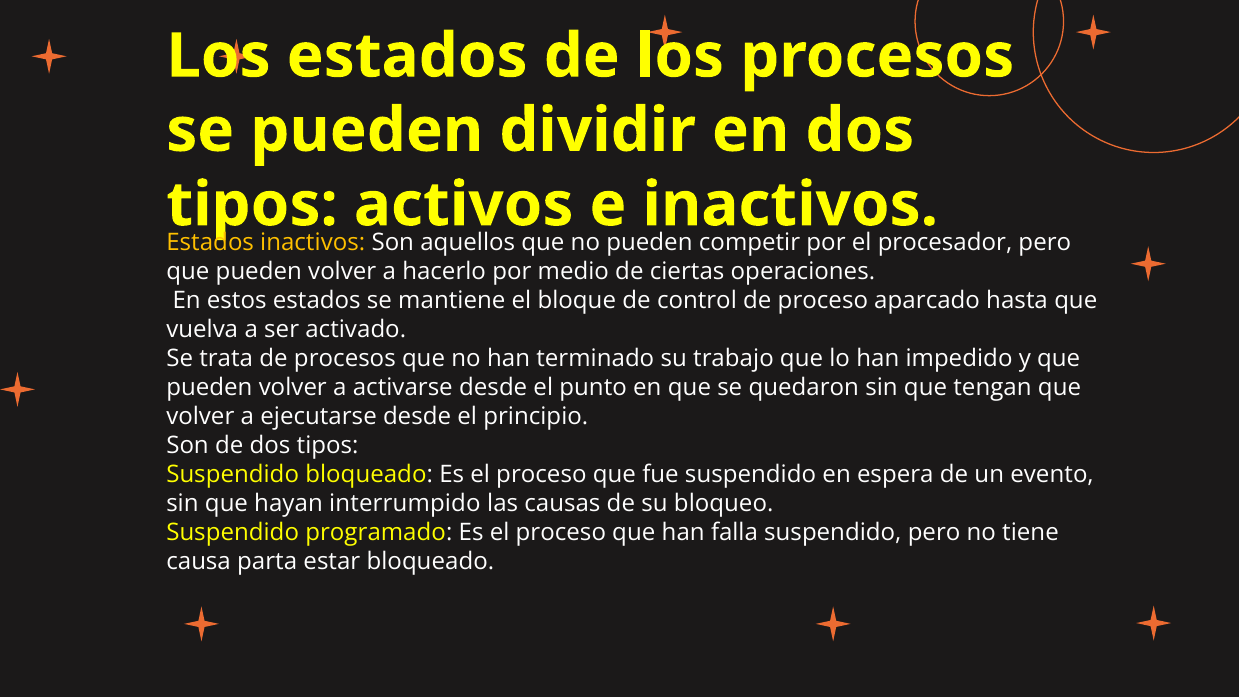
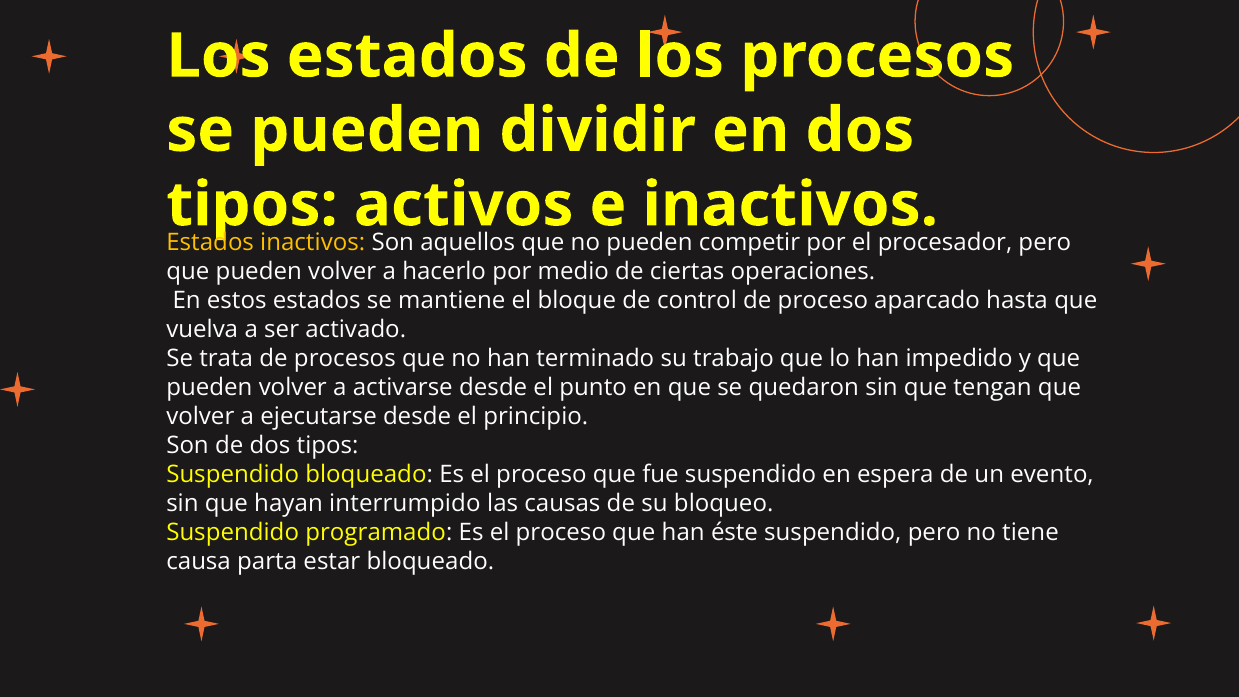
falla: falla -> éste (734, 532)
